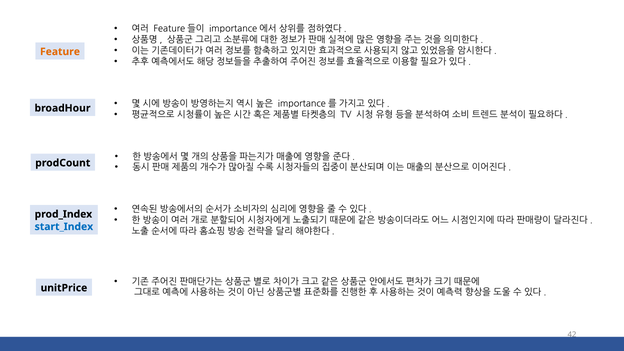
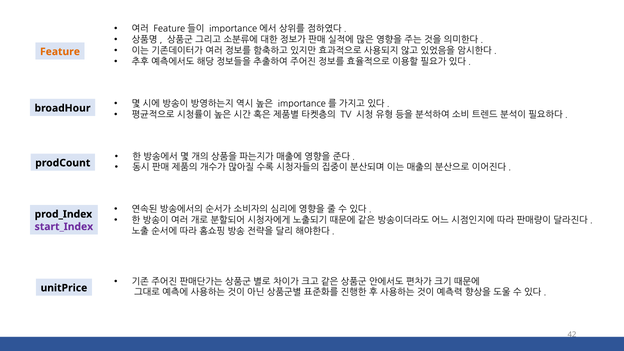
start_Index colour: blue -> purple (64, 227)
